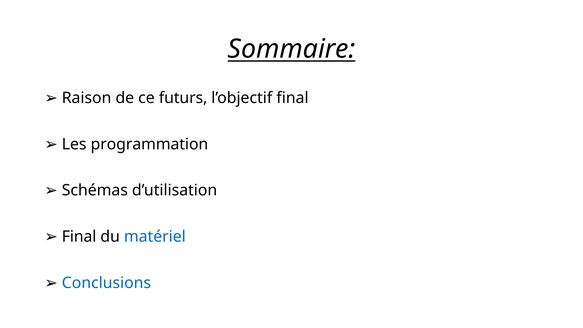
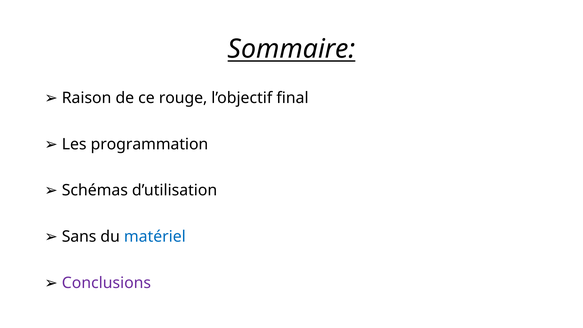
futurs: futurs -> rouge (183, 98)
Final: Final -> Sans (79, 237)
Conclusions colour: blue -> purple (106, 283)
